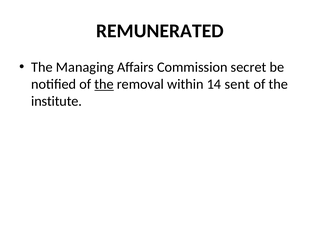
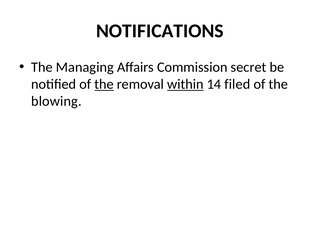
REMUNERATED: REMUNERATED -> NOTIFICATIONS (160, 31)
within underline: none -> present (185, 84)
sent: sent -> filed (237, 84)
institute: institute -> blowing (56, 101)
